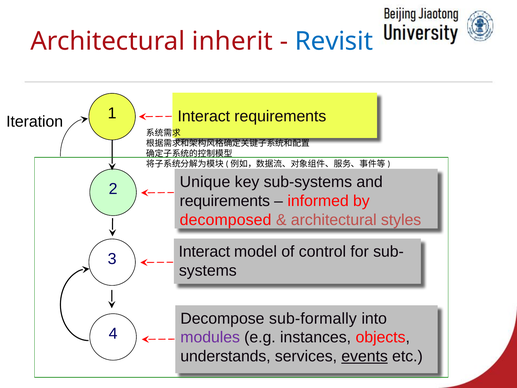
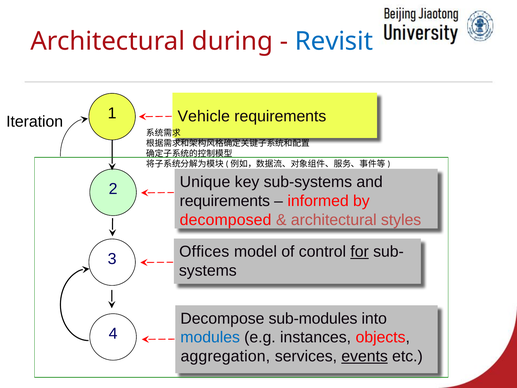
inherit: inherit -> during (232, 41)
Interact: Interact -> Vehicle (204, 116)
Interact: Interact -> Offices (204, 251)
for underline: none -> present (360, 251)
sub-formally: sub-formally -> sub-modules (313, 318)
modules colour: purple -> blue (210, 337)
understands: understands -> aggregation (225, 356)
